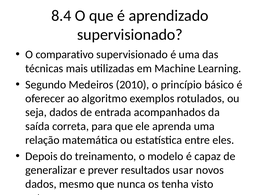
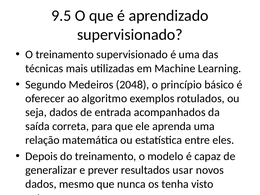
8.4: 8.4 -> 9.5 (61, 16)
O comparativo: comparativo -> treinamento (65, 55)
2010: 2010 -> 2048 (133, 85)
